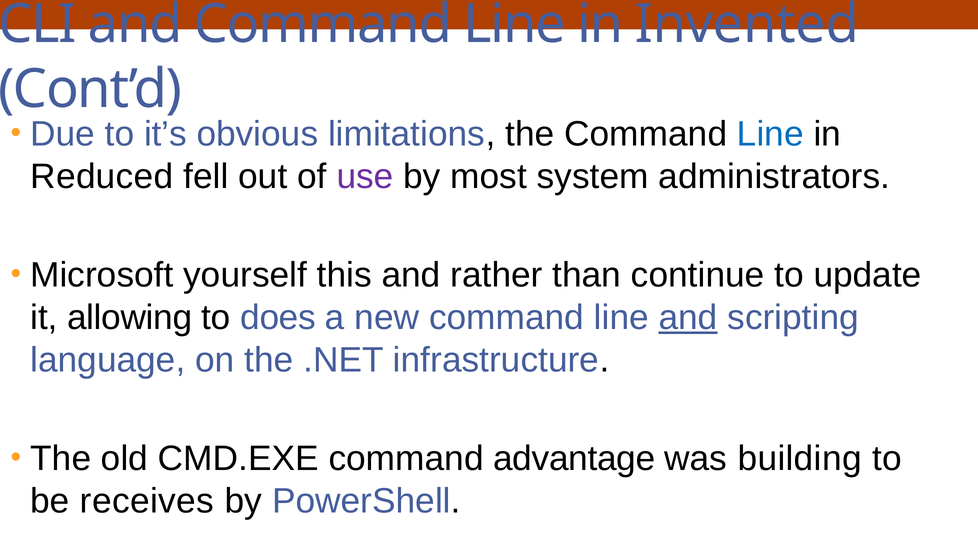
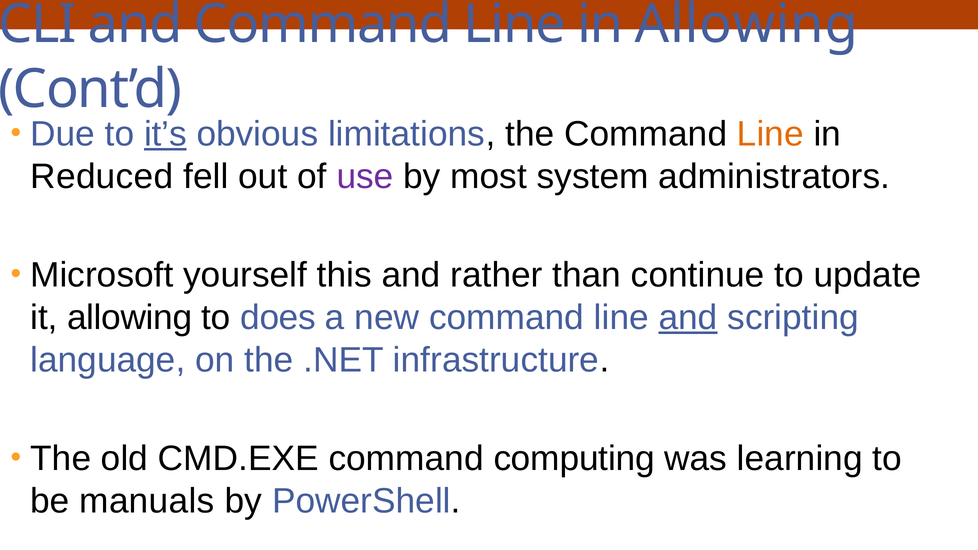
in Invented: Invented -> Allowing (746, 24)
it’s underline: none -> present (165, 134)
Line colour: blue -> orange (770, 134)
advantage: advantage -> computing (574, 459)
building: building -> learning (800, 459)
receives: receives -> manuals (147, 501)
